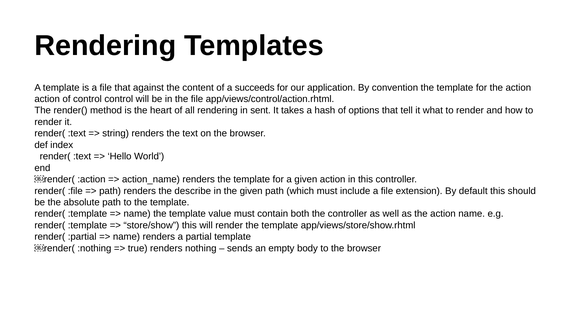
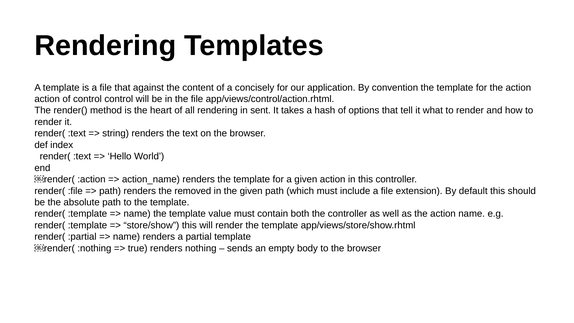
succeeds: succeeds -> concisely (255, 87)
describe: describe -> removed (193, 191)
